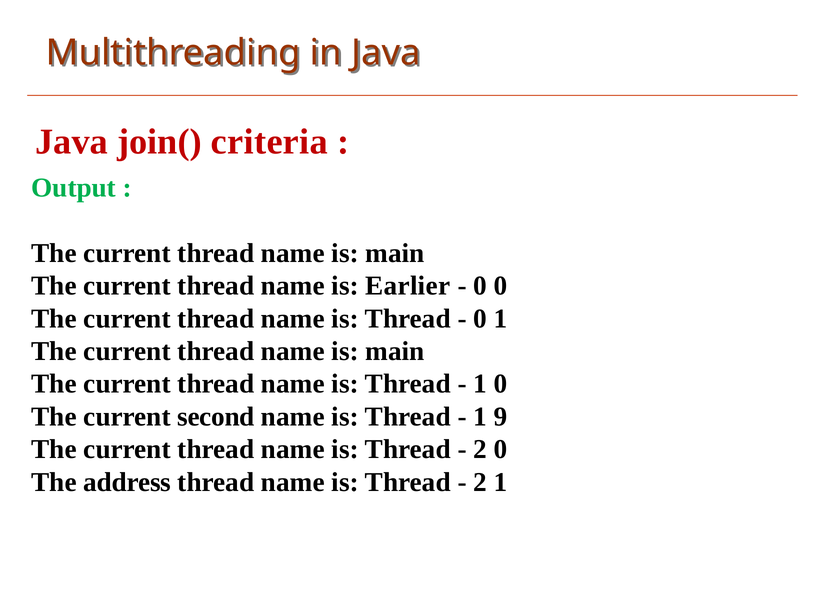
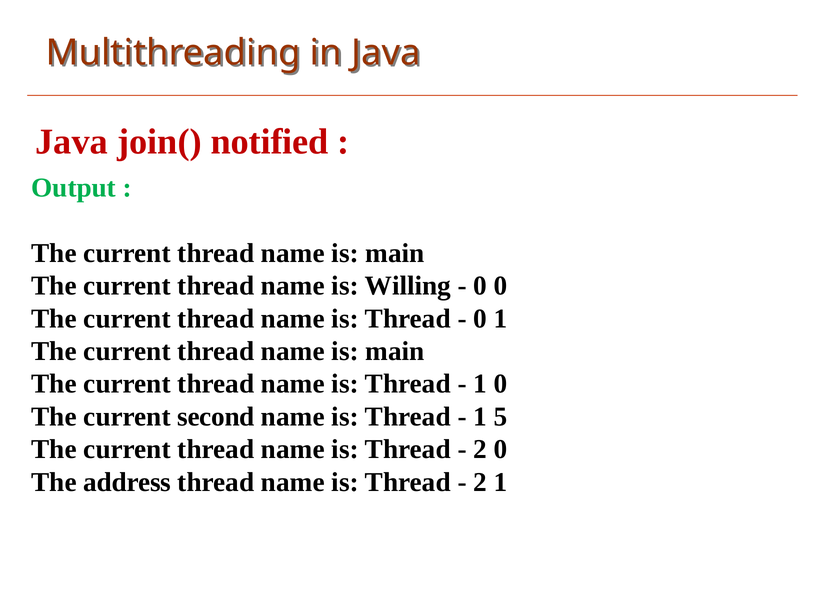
criteria: criteria -> notified (270, 142)
Earlier: Earlier -> Willing (408, 286)
9: 9 -> 5 (501, 417)
